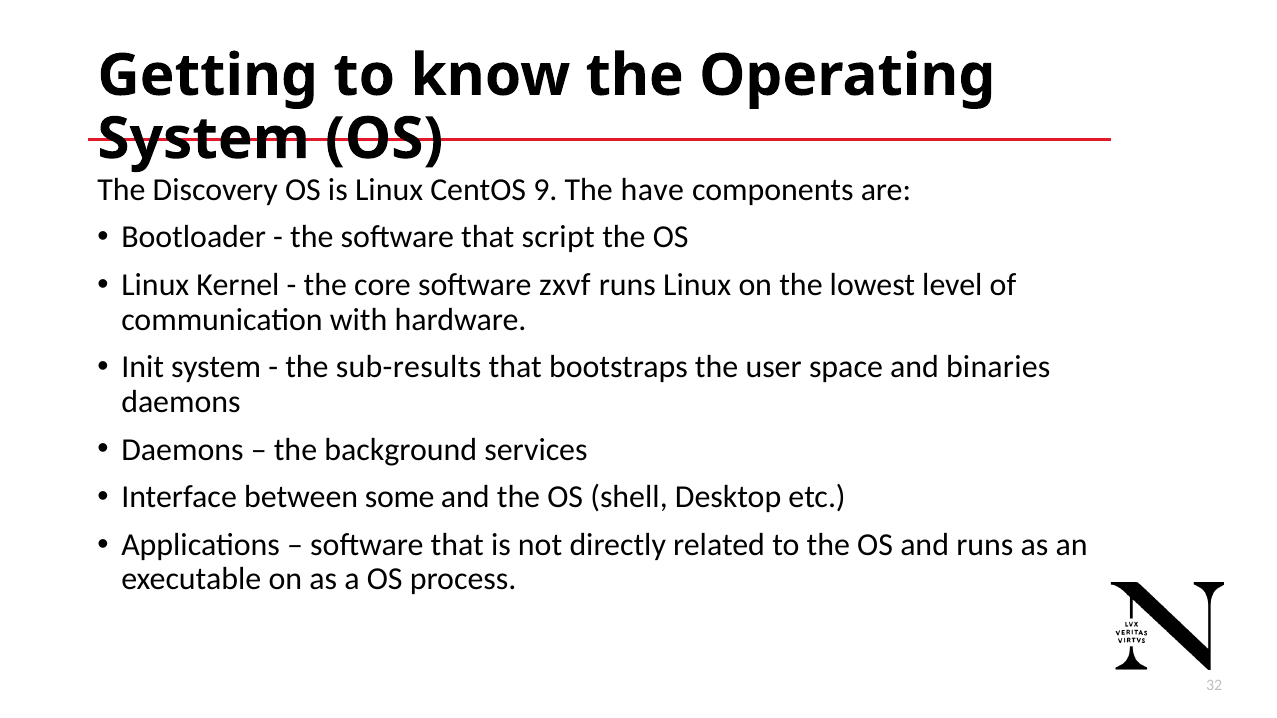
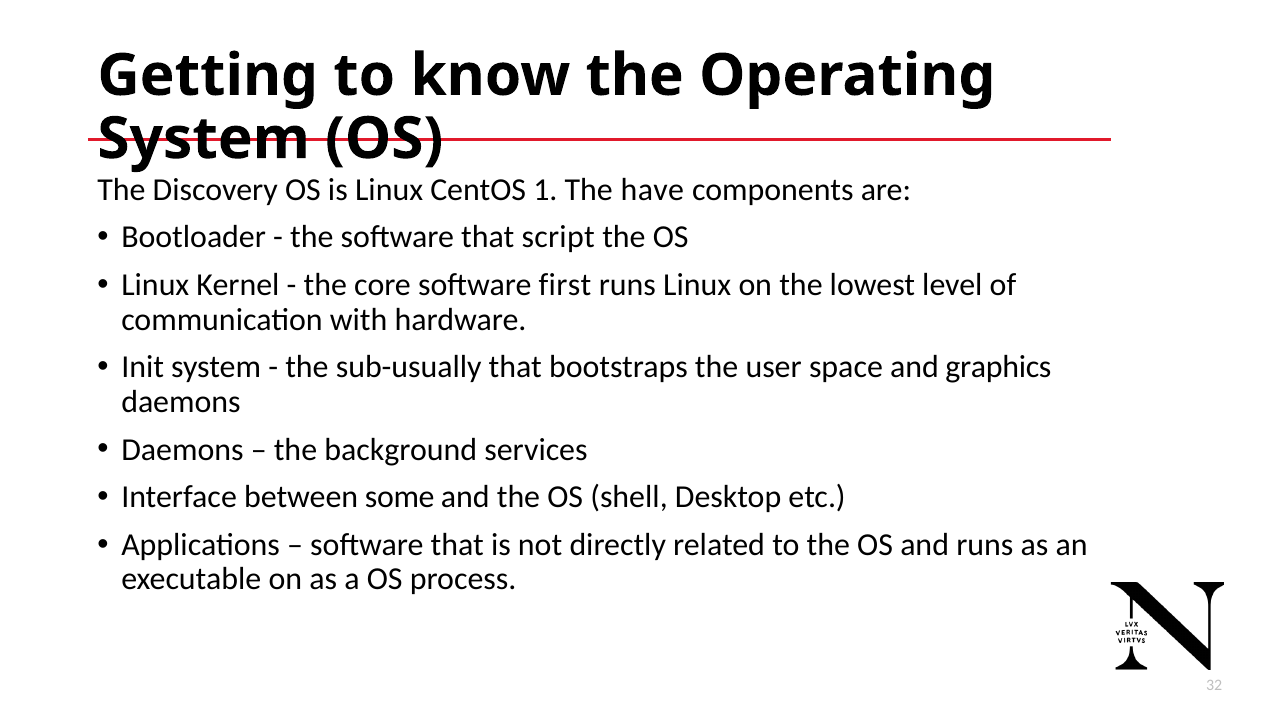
9: 9 -> 1 (545, 190)
zxvf: zxvf -> first (565, 285)
sub-results: sub-results -> sub-usually (409, 367)
binaries: binaries -> graphics (998, 367)
